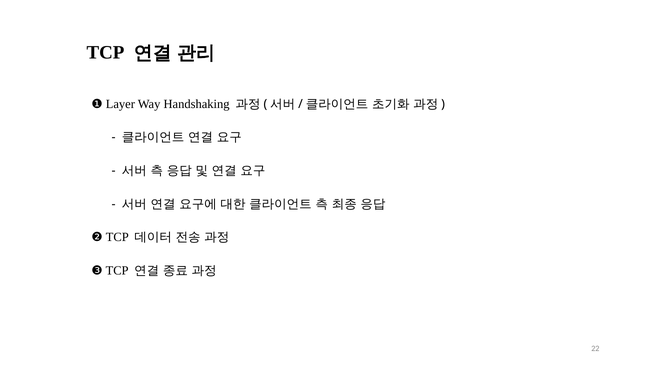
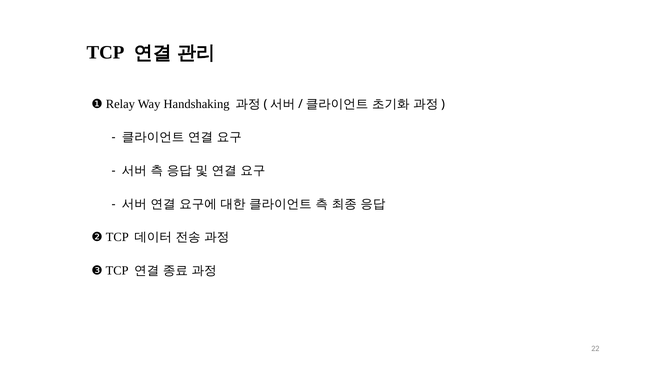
Layer: Layer -> Relay (120, 104)
